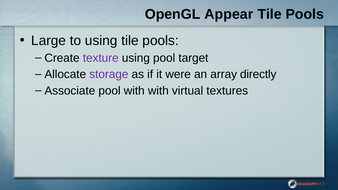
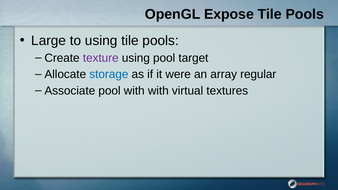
Appear: Appear -> Expose (229, 14)
storage colour: purple -> blue (109, 74)
directly: directly -> regular (258, 74)
